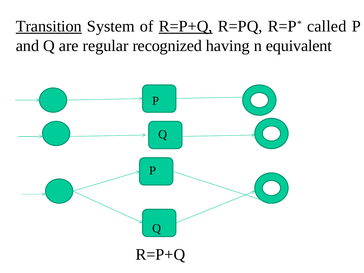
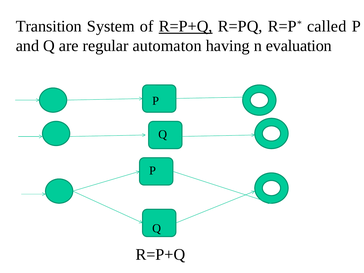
Transition underline: present -> none (49, 26)
recognized: recognized -> automaton (167, 46)
equivalent: equivalent -> evaluation (299, 46)
